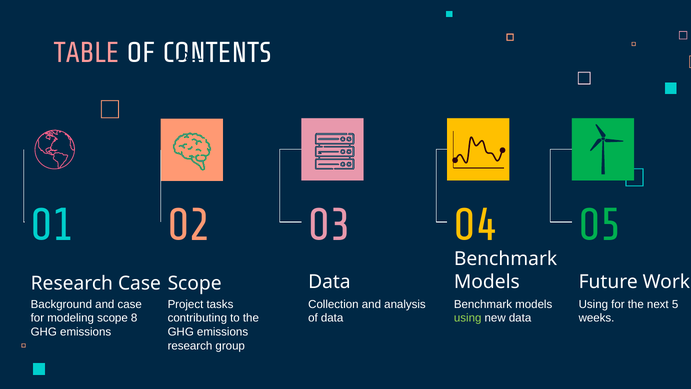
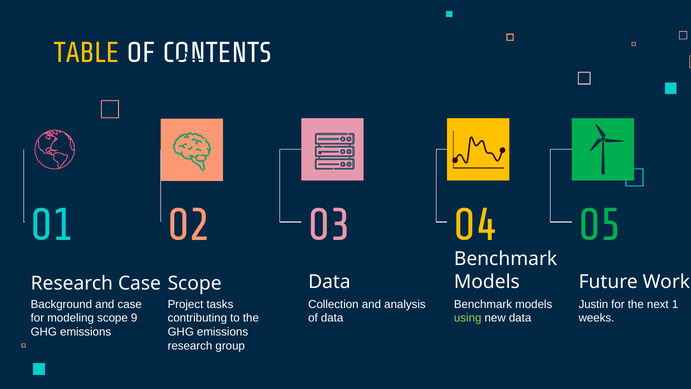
TABLE colour: pink -> yellow (87, 53)
Using: Using -> Justin (593, 304)
5: 5 -> 1 (675, 304)
8: 8 -> 9 (134, 318)
